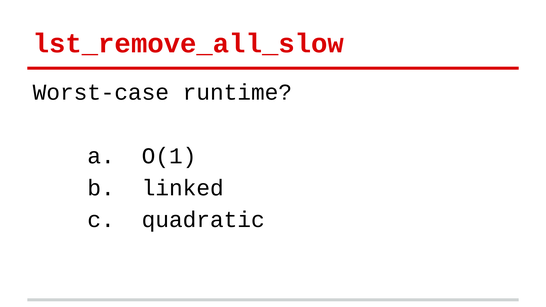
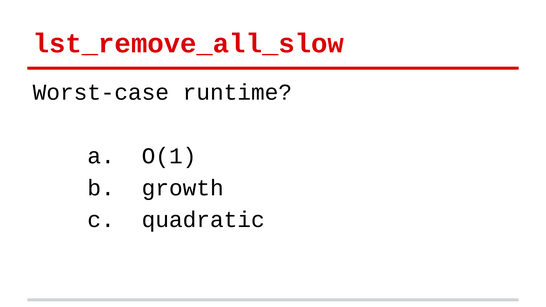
linked: linked -> growth (183, 188)
